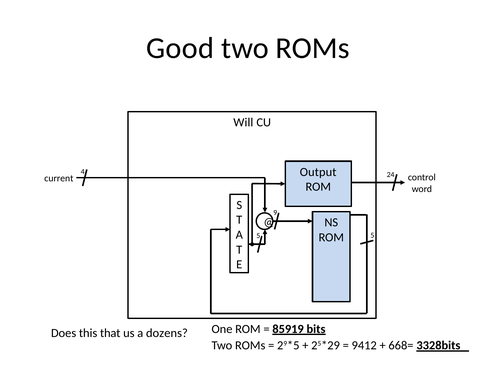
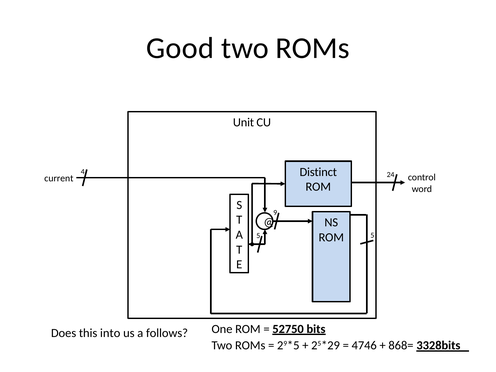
Will: Will -> Unit (243, 122)
Output: Output -> Distinct (318, 172)
85919: 85919 -> 52750 (288, 329)
that: that -> into (110, 333)
dozens: dozens -> follows (167, 333)
9412: 9412 -> 4746 (364, 346)
668=: 668= -> 868= (401, 346)
